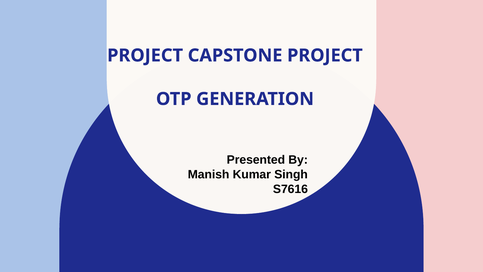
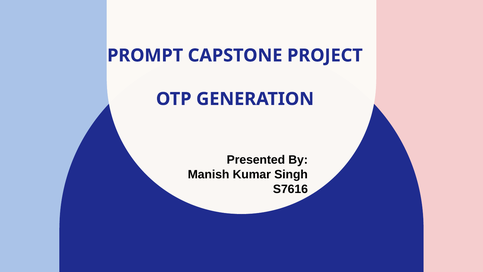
PROJECT: PROJECT -> PROMPT (145, 55)
